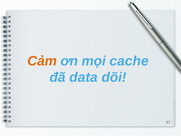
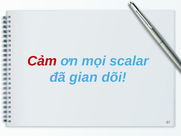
Cảm colour: orange -> red (42, 61)
cache: cache -> scalar (129, 61)
data: data -> gian (83, 77)
